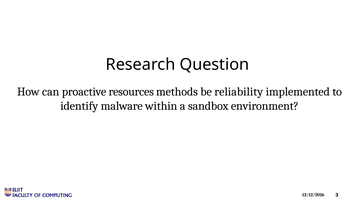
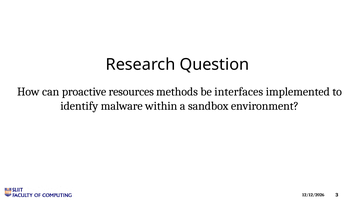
reliability: reliability -> interfaces (239, 92)
